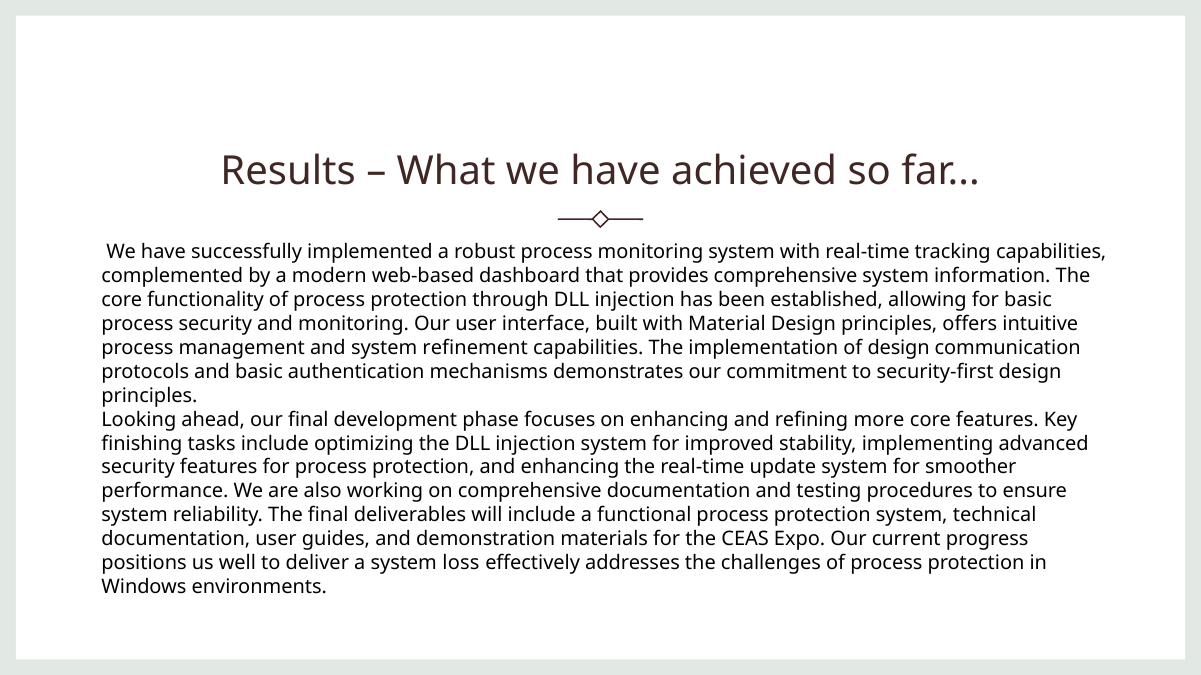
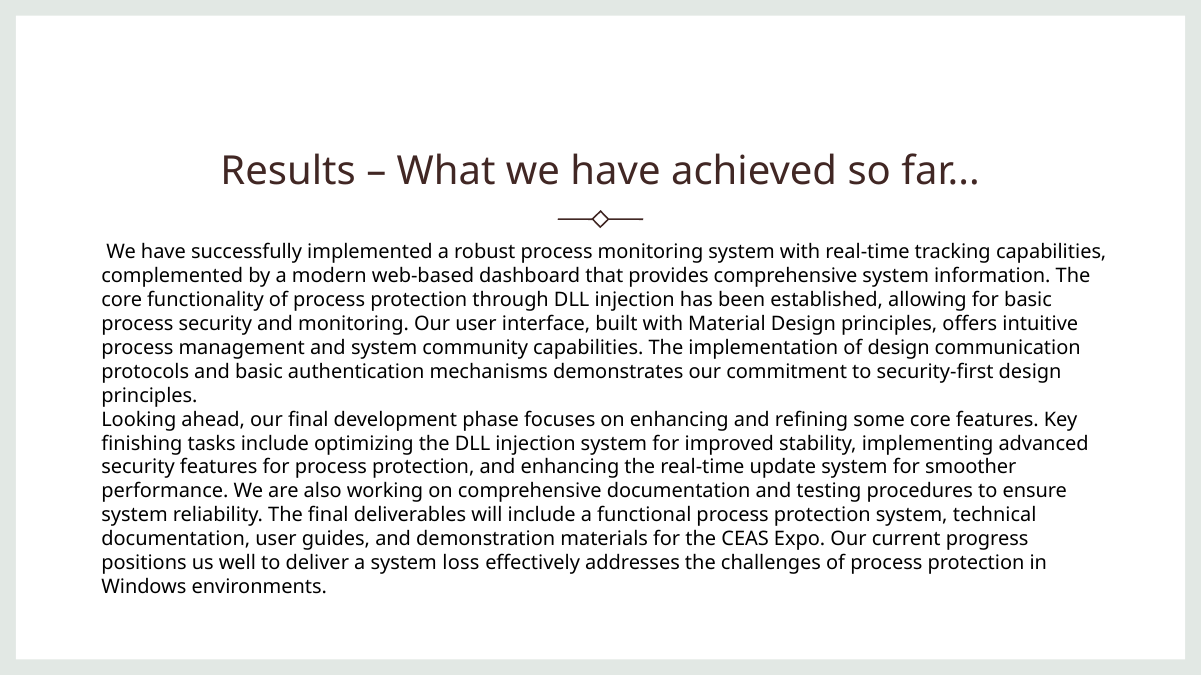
refinement: refinement -> community (475, 348)
more: more -> some (879, 420)
